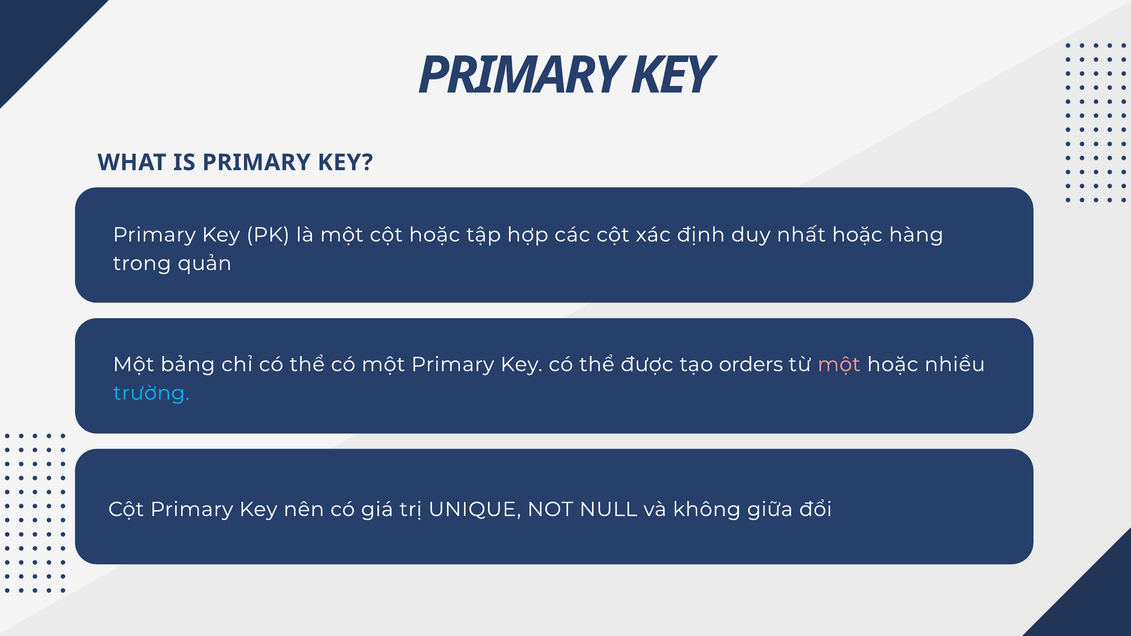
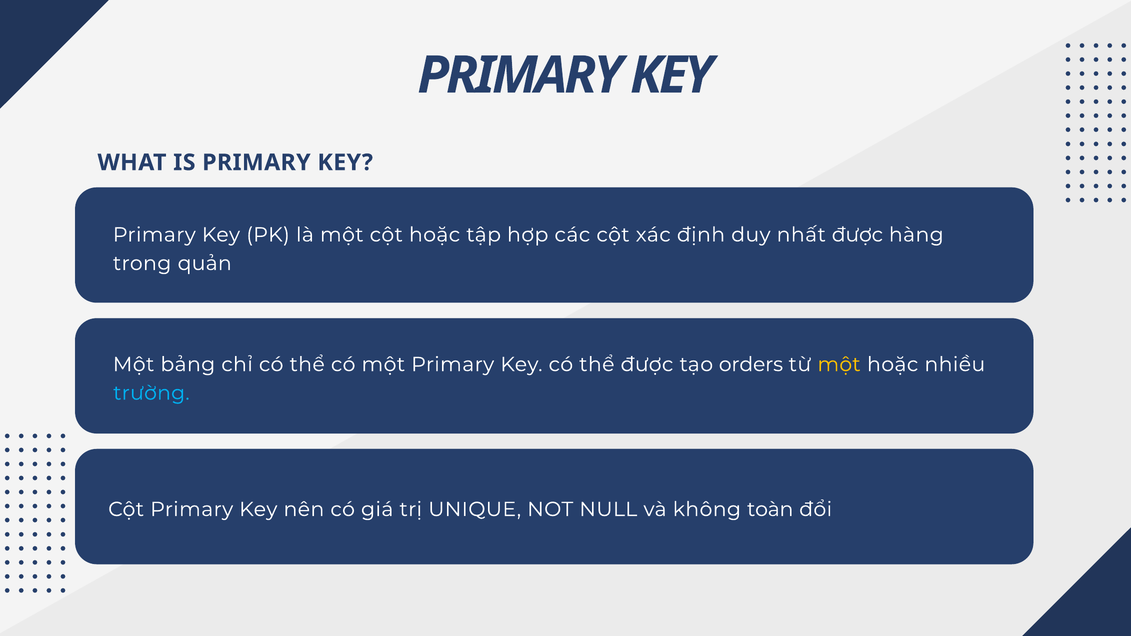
nhất hoặc: hoặc -> được (857, 235)
một colour: pink -> yellow (839, 365)
giữa: giữa -> toàn (770, 509)
